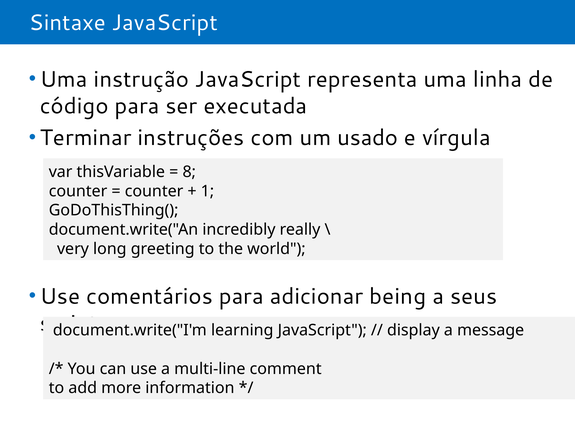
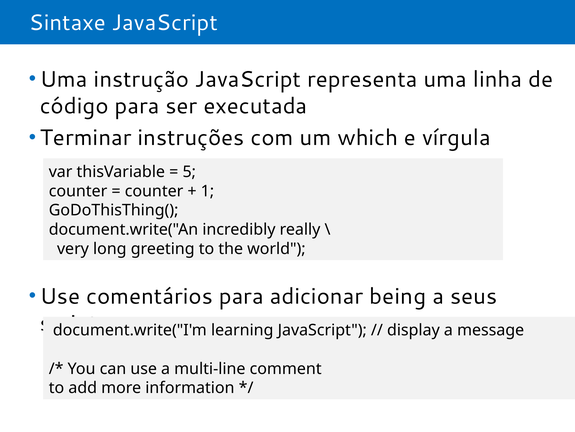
usado: usado -> which (368, 138)
8: 8 -> 5 (189, 172)
